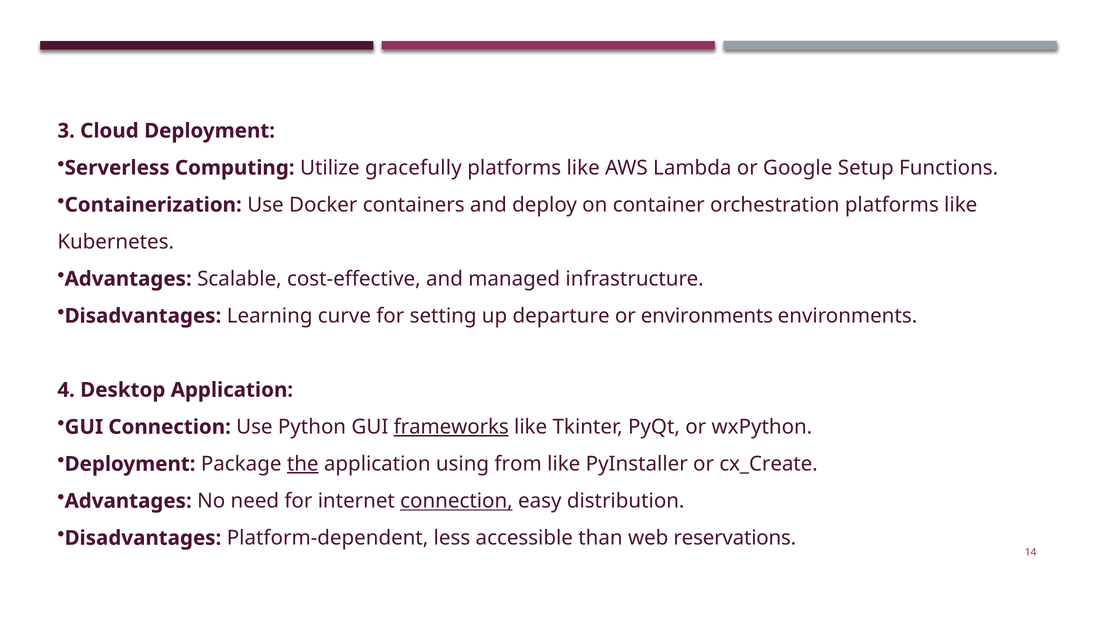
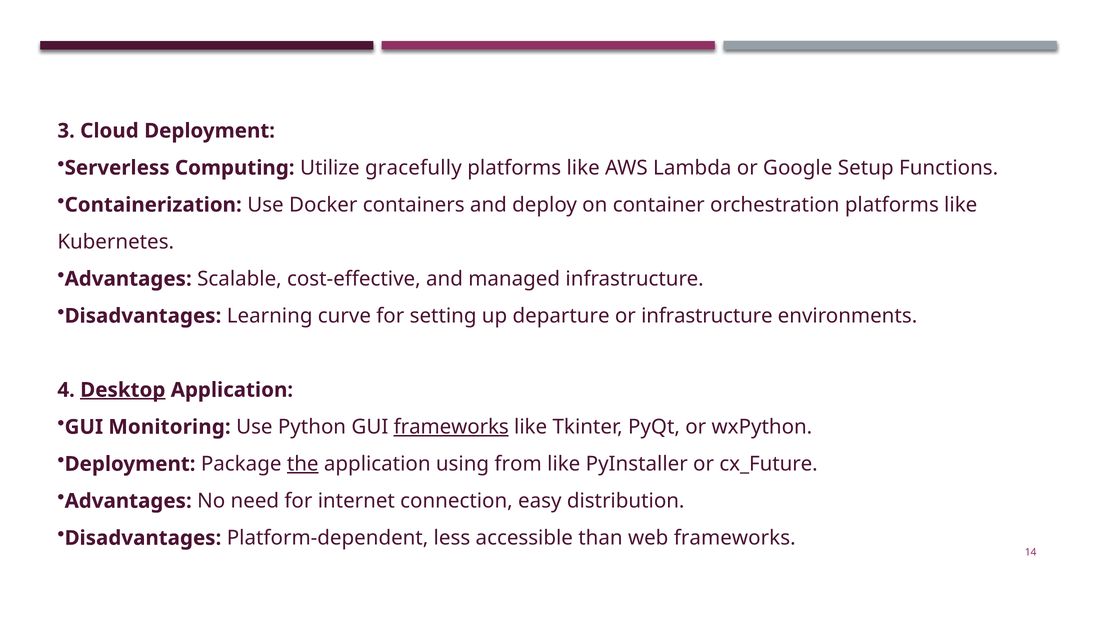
or environments: environments -> infrastructure (707, 316)
Desktop underline: none -> present (123, 390)
GUI Connection: Connection -> Monitoring (170, 427)
cx_Create: cx_Create -> cx_Future (769, 464)
connection underline: present -> none (456, 501)
web reservations: reservations -> frameworks (735, 538)
